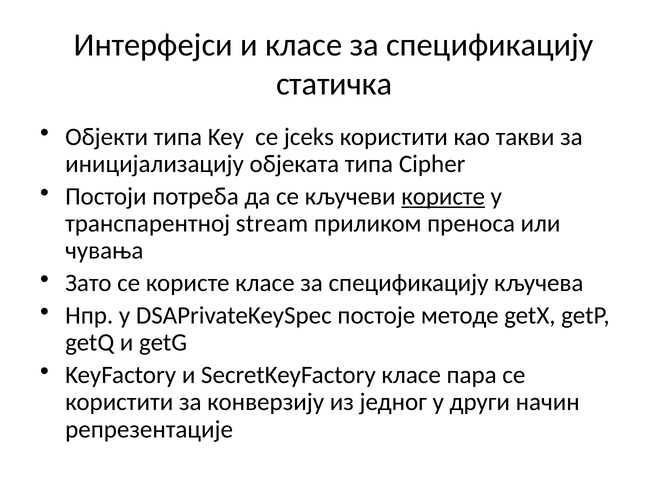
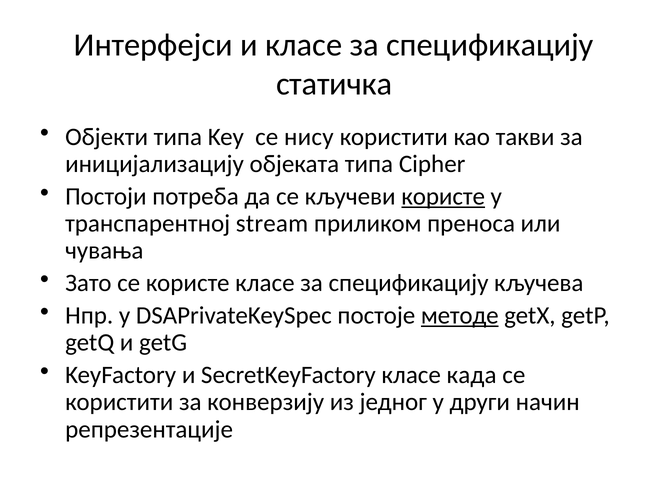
jceks: jceks -> нису (309, 137)
методе underline: none -> present (460, 316)
пара: пара -> када (472, 375)
